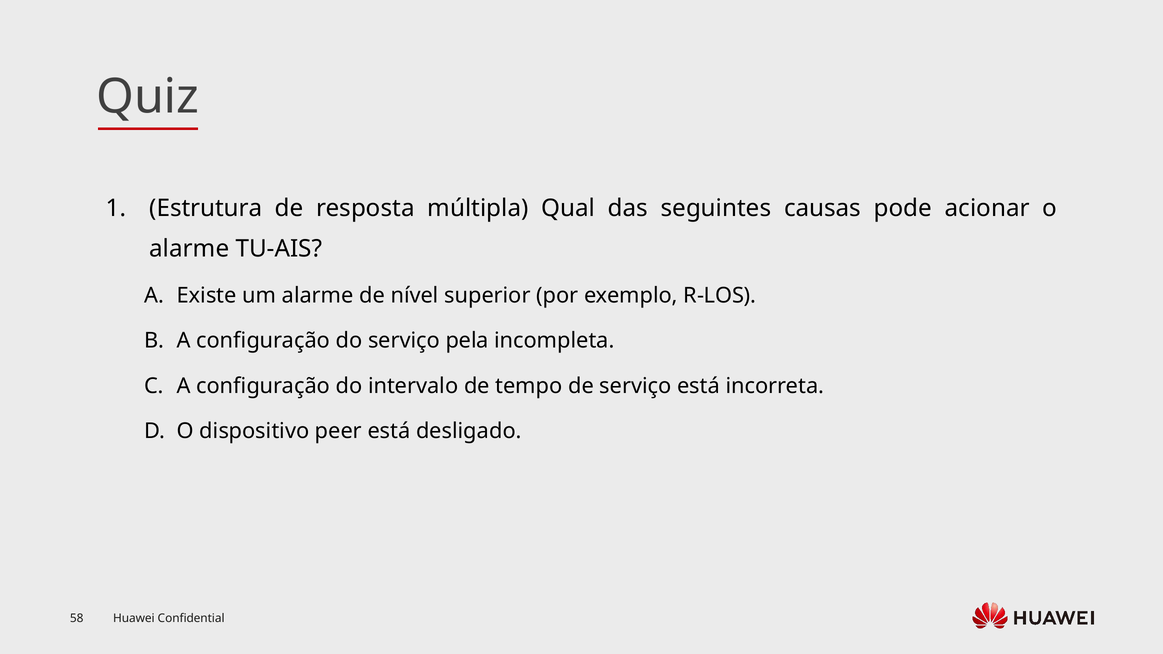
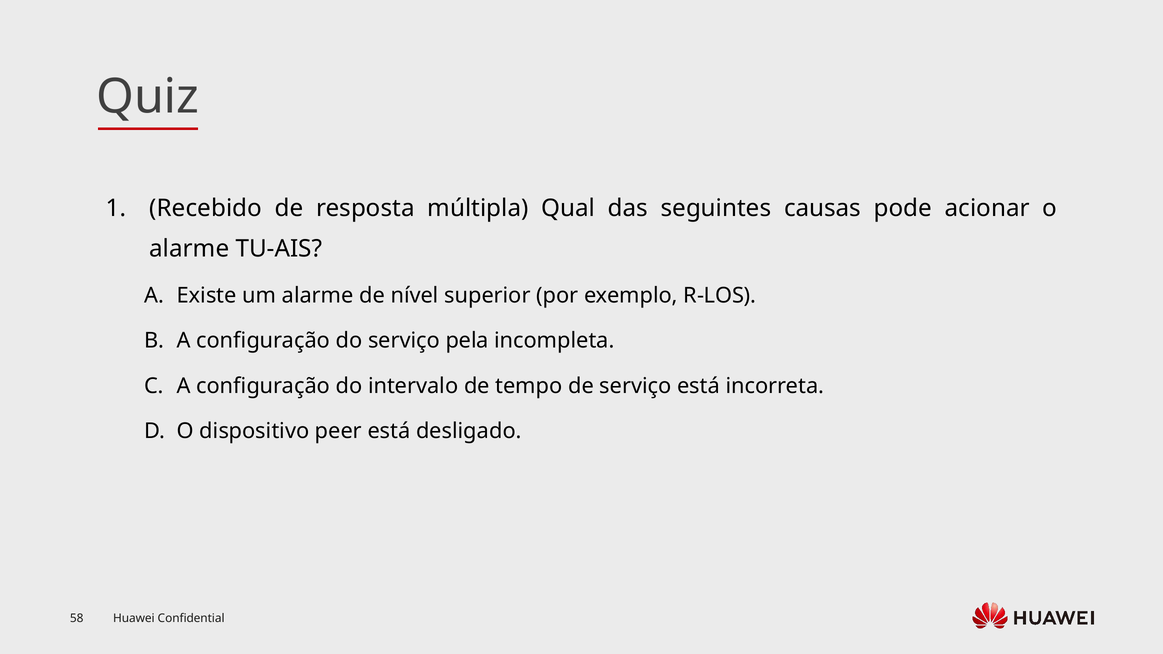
Estrutura: Estrutura -> Recebido (206, 208)
